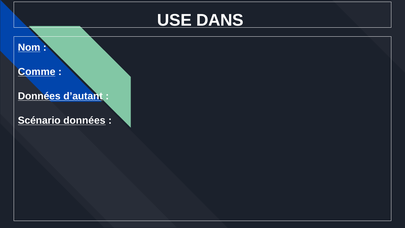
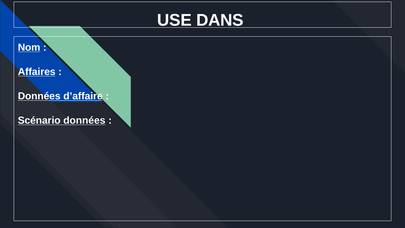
Comme: Comme -> Affaires (37, 72)
d’autant: d’autant -> d’affaire (83, 96)
